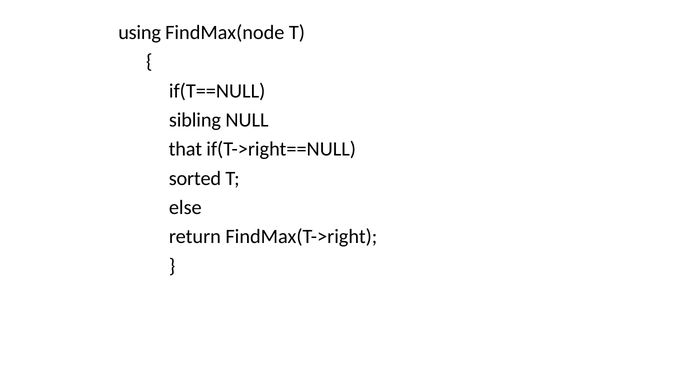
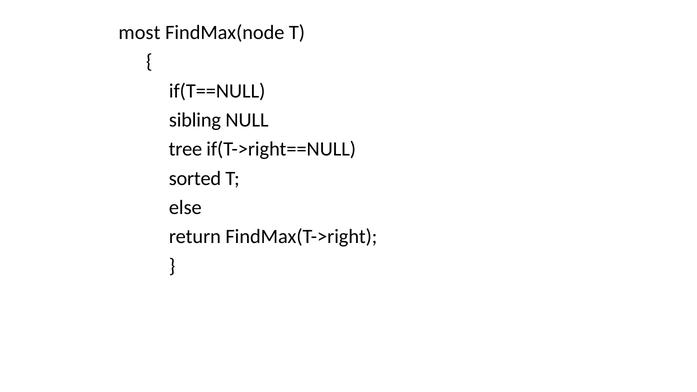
using: using -> most (139, 32)
that: that -> tree (185, 149)
